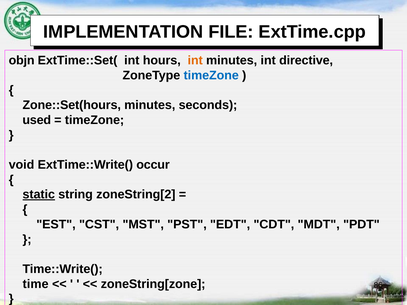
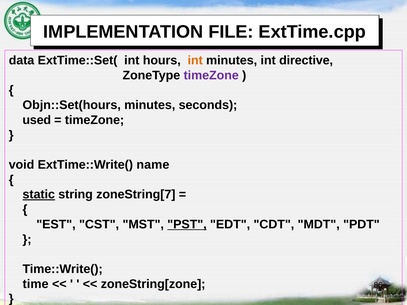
objn: objn -> data (22, 60)
timeZone colour: blue -> purple (211, 75)
Zone::Set(hours: Zone::Set(hours -> Objn::Set(hours (72, 105)
occur: occur -> name (153, 165)
zoneString[2: zoneString[2 -> zoneString[7 (136, 195)
PST underline: none -> present (187, 225)
